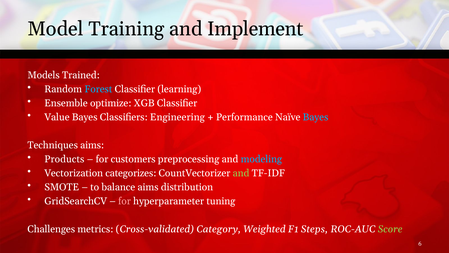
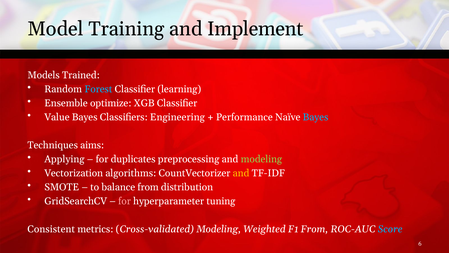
Products: Products -> Applying (64, 159)
customers: customers -> duplicates (133, 159)
modeling colour: light blue -> light green (261, 159)
categorizes: categorizes -> algorithms (131, 173)
and colour: light green -> yellow (241, 173)
balance aims: aims -> from (148, 187)
Challenges: Challenges -> Consistent (51, 229)
Cross-validated Category: Category -> Modeling (219, 229)
F1 Steps: Steps -> From (314, 229)
Score colour: light green -> light blue (390, 229)
